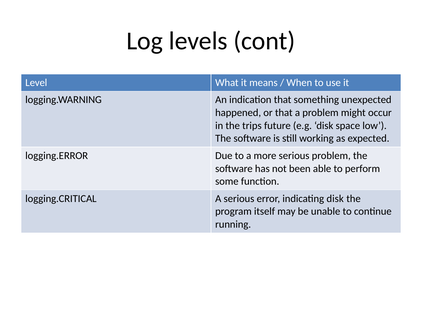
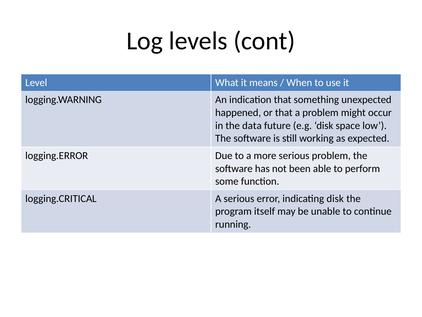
trips: trips -> data (252, 125)
